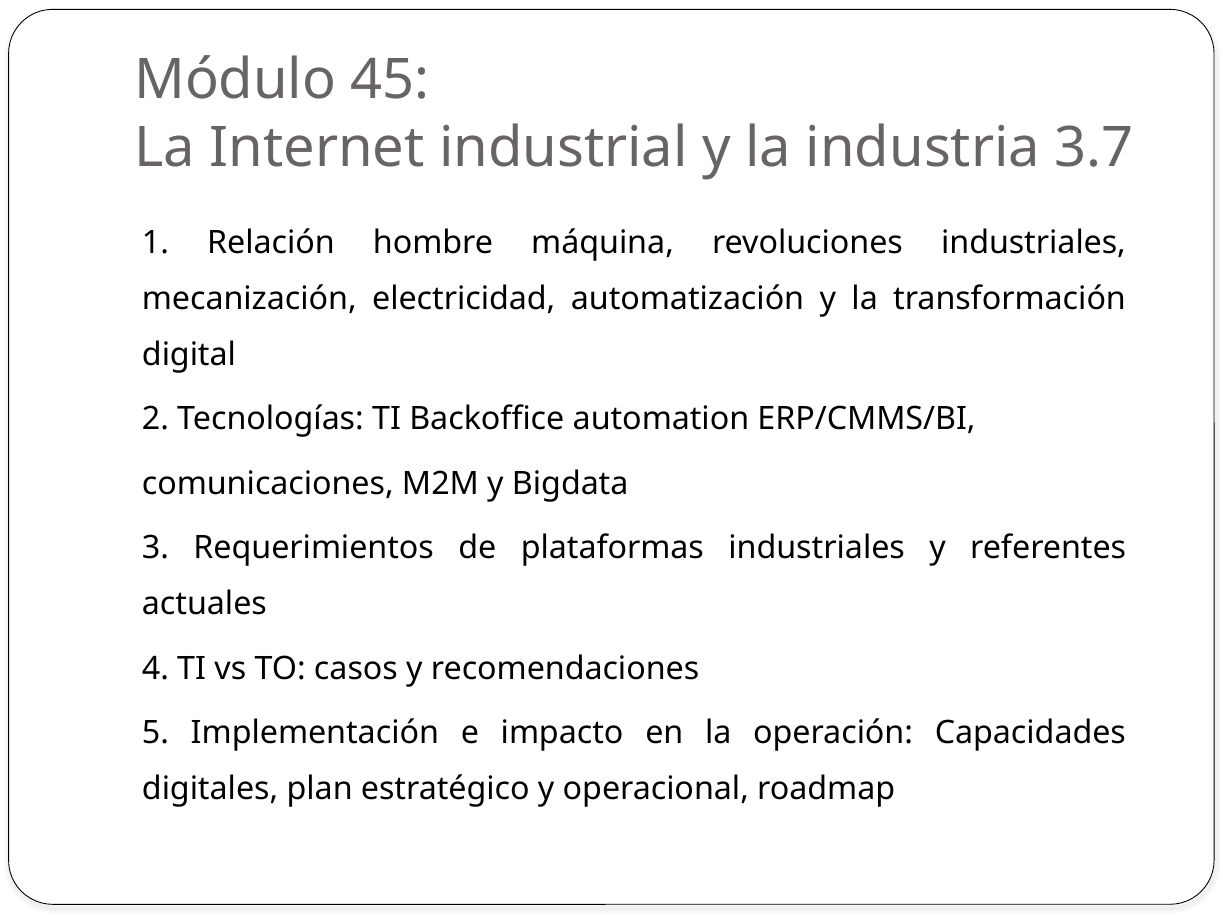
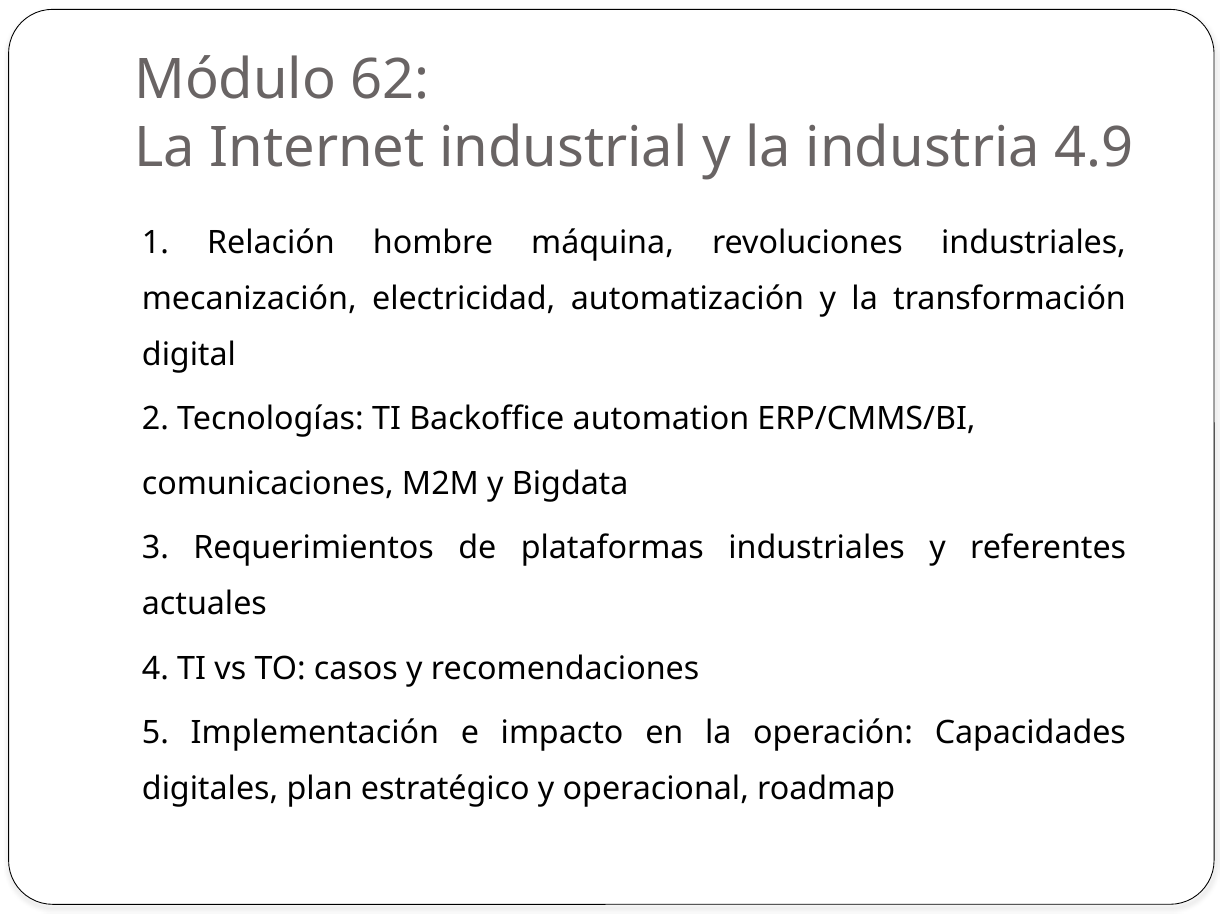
45: 45 -> 62 (390, 80)
3.7: 3.7 -> 4.9 (1094, 148)
